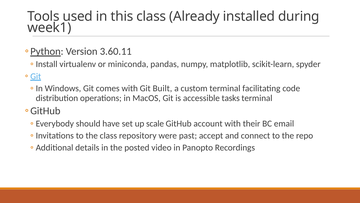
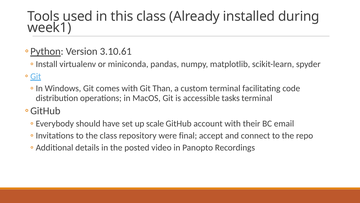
3.60.11: 3.60.11 -> 3.10.61 (116, 51)
Built: Built -> Than (163, 88)
past: past -> final (188, 135)
